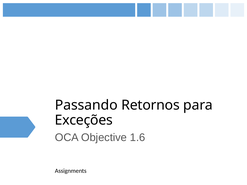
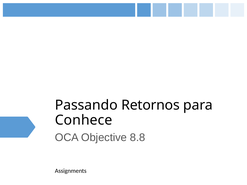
Exceções: Exceções -> Conhece (84, 120)
1.6: 1.6 -> 8.8 (138, 138)
